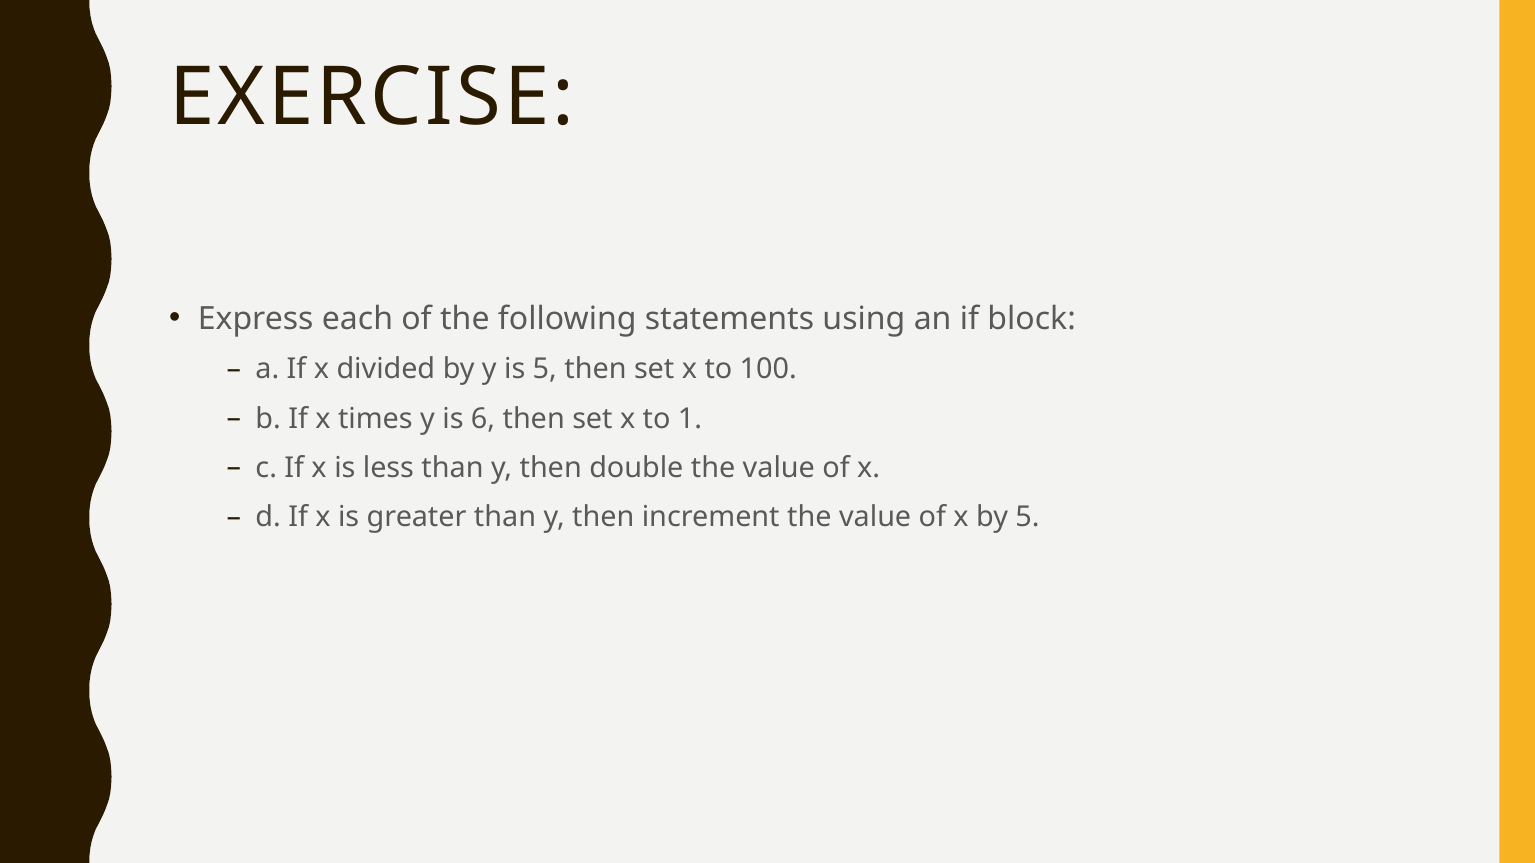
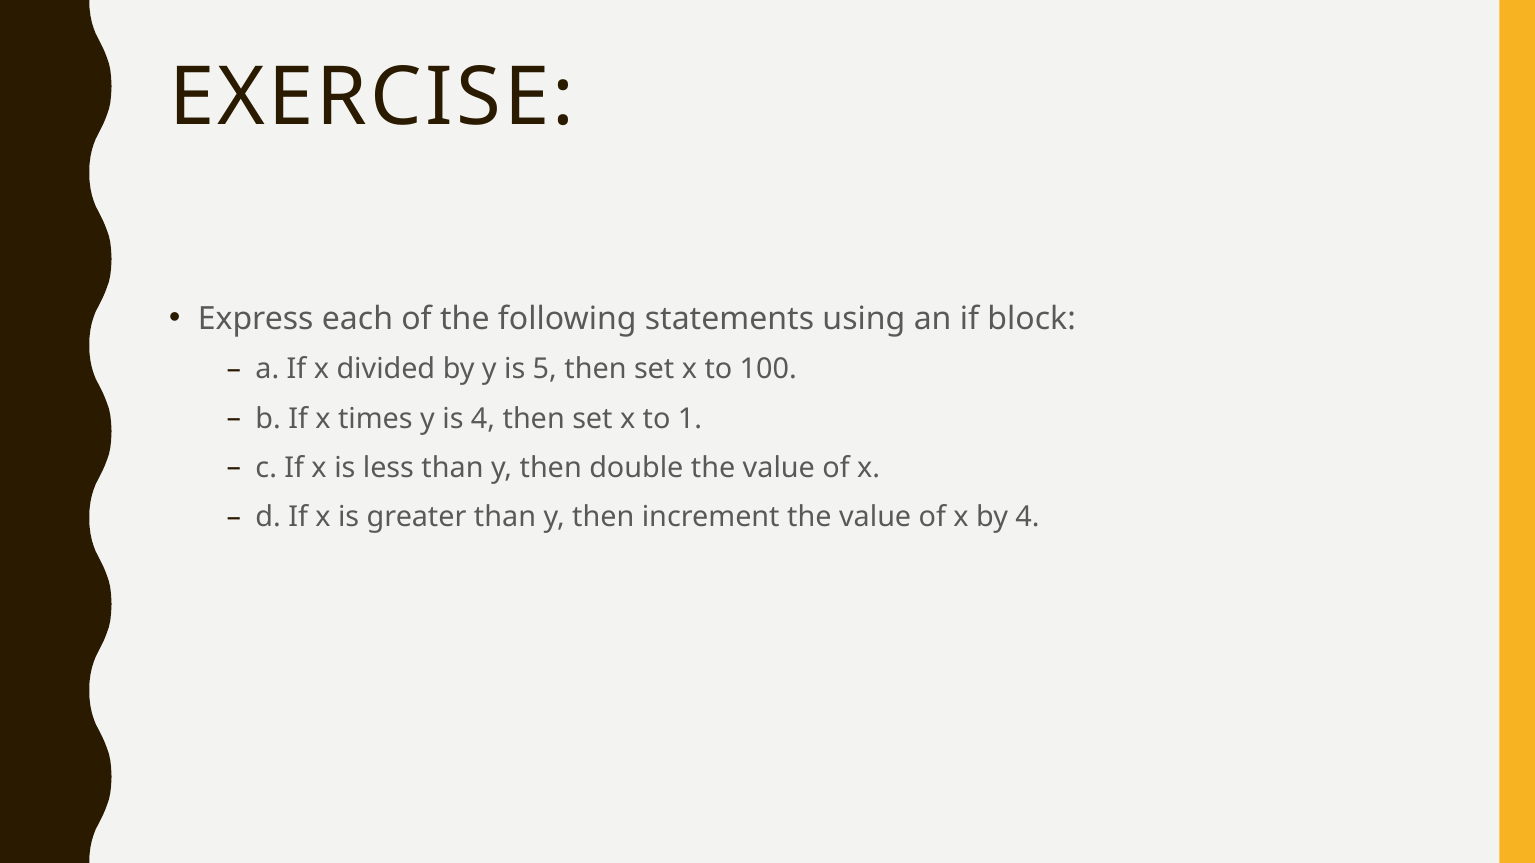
is 6: 6 -> 4 (483, 419)
by 5: 5 -> 4 (1027, 517)
